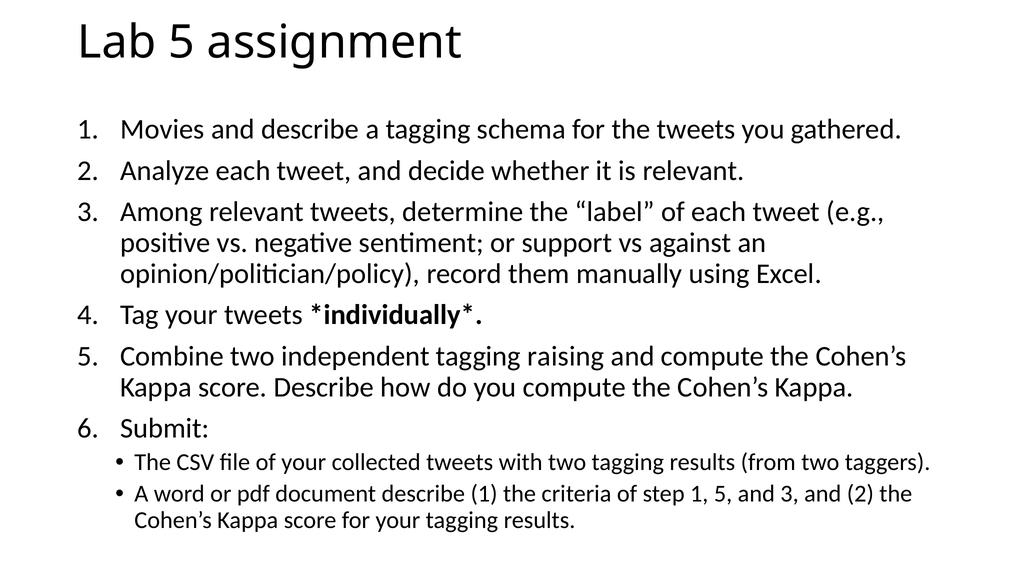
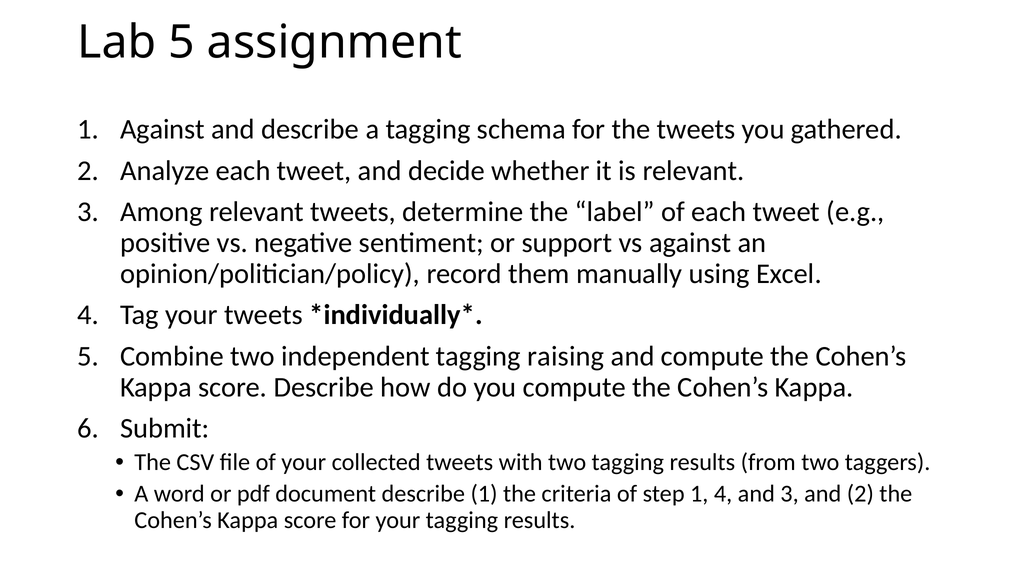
1 Movies: Movies -> Against (162, 129)
1 5: 5 -> 4 (723, 494)
